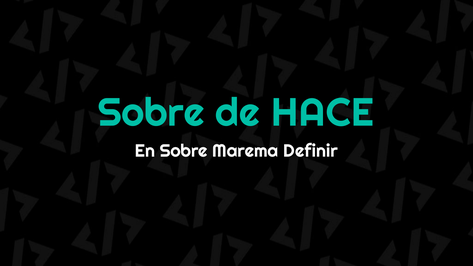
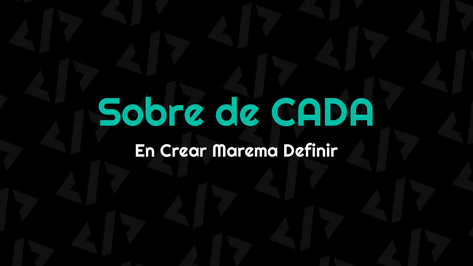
HACE: HACE -> CADA (323, 113)
En Sobre: Sobre -> Crear (184, 151)
